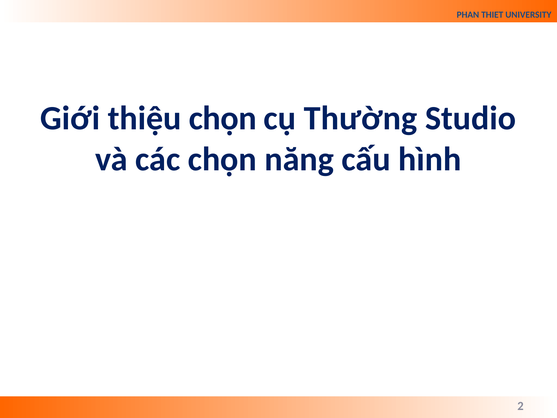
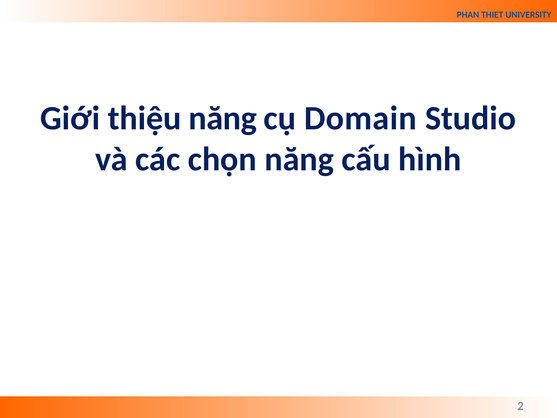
thiệu chọn: chọn -> năng (223, 118)
Thường: Thường -> Domain (360, 118)
